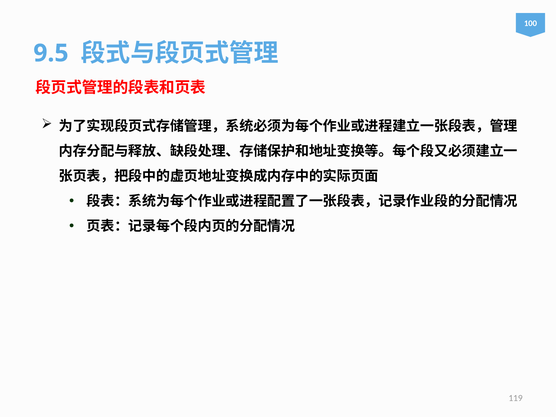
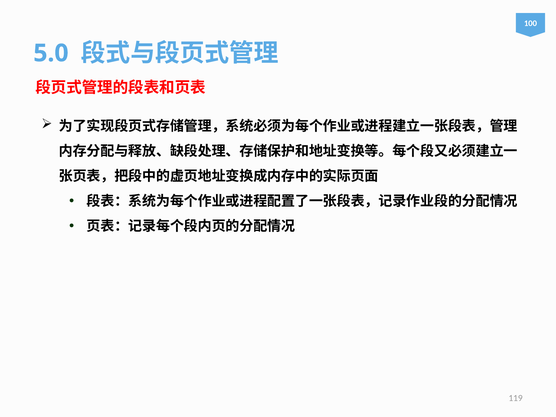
9.5: 9.5 -> 5.0 (51, 53)
